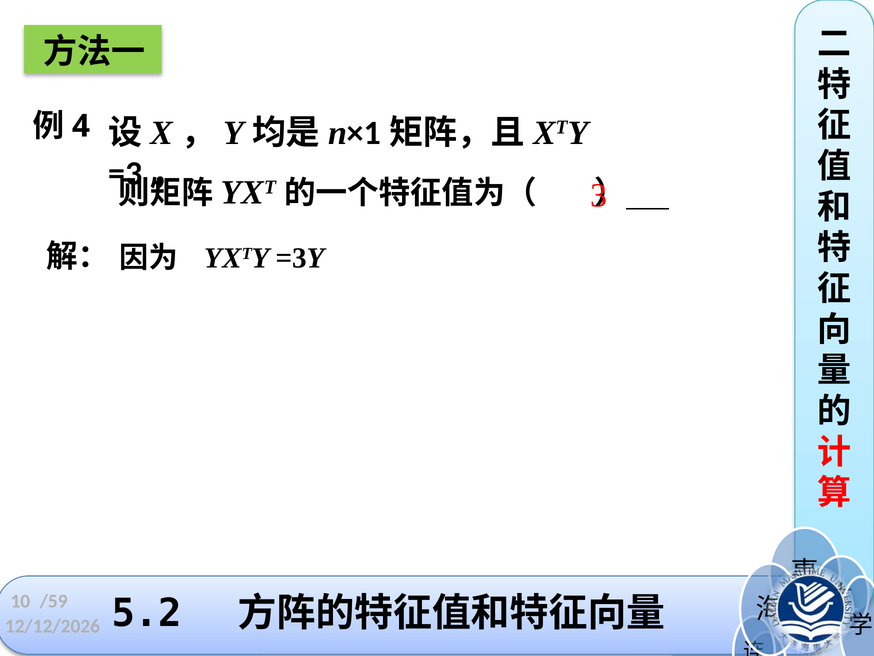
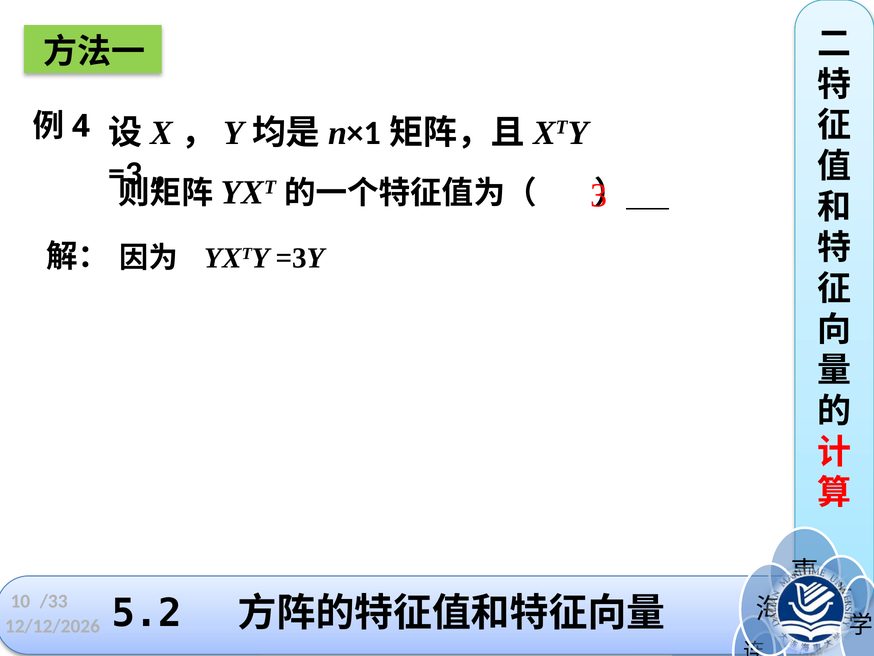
/59: /59 -> /33 (54, 601)
